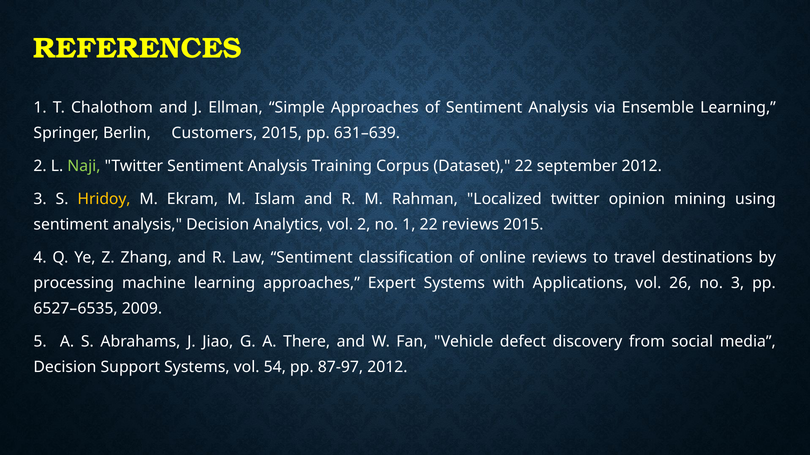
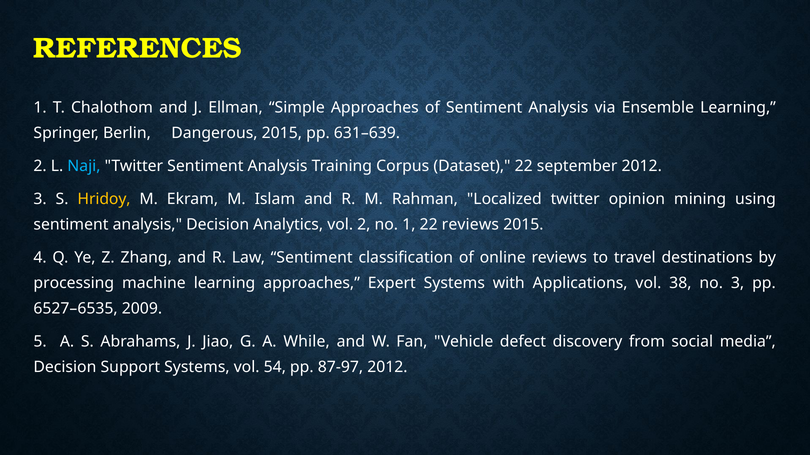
Customers: Customers -> Dangerous (214, 133)
Naji colour: light green -> light blue (84, 166)
26: 26 -> 38 (680, 284)
There: There -> While (307, 342)
